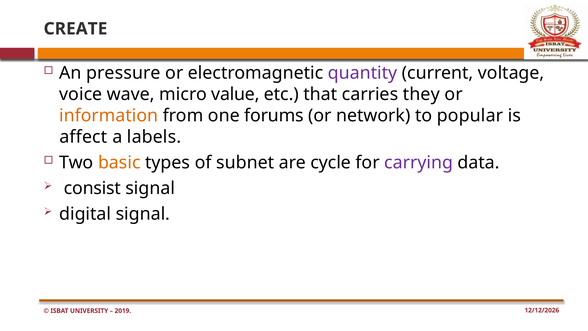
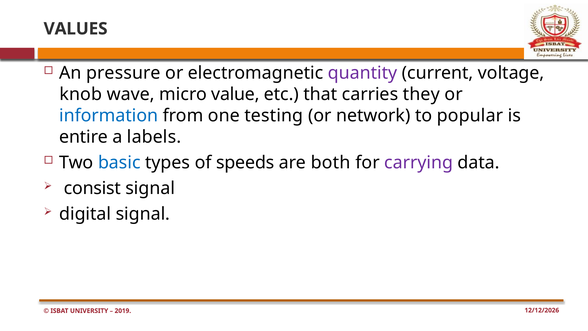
CREATE: CREATE -> VALUES (76, 29)
voice: voice -> knob (81, 94)
information colour: orange -> blue (109, 116)
forums: forums -> testing (274, 116)
affect: affect -> entire (84, 137)
basic colour: orange -> blue (119, 162)
subnet: subnet -> speeds (245, 162)
cycle: cycle -> both (331, 162)
